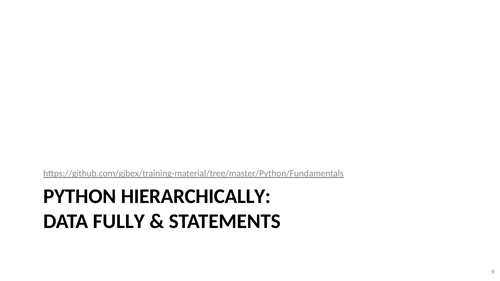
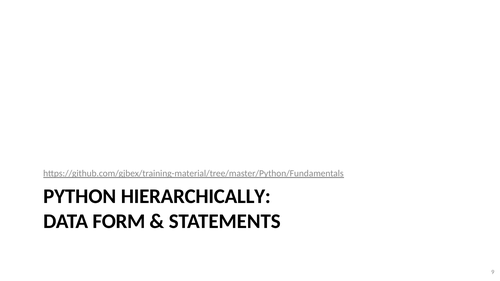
FULLY: FULLY -> FORM (119, 222)
